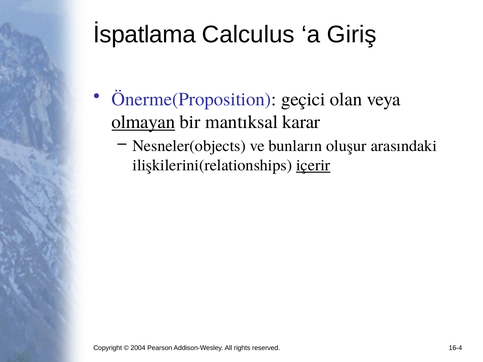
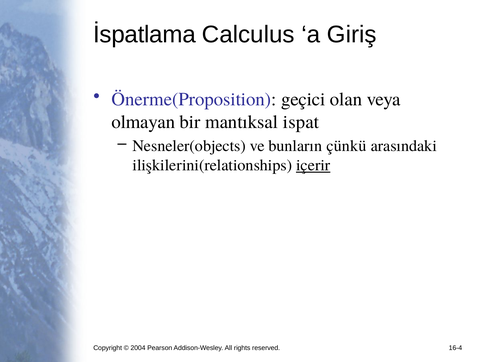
olmayan underline: present -> none (143, 122)
karar: karar -> ispat (301, 122)
oluşur: oluşur -> çünkü (346, 146)
